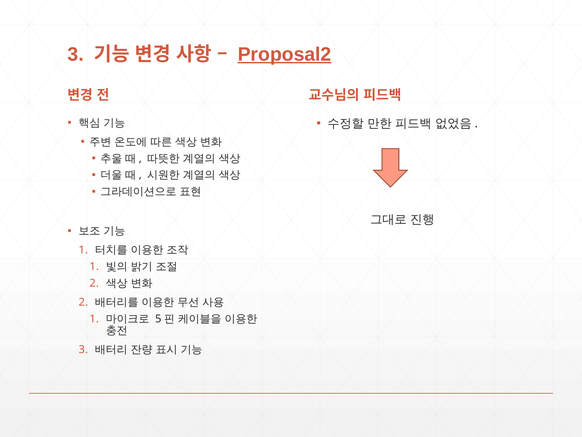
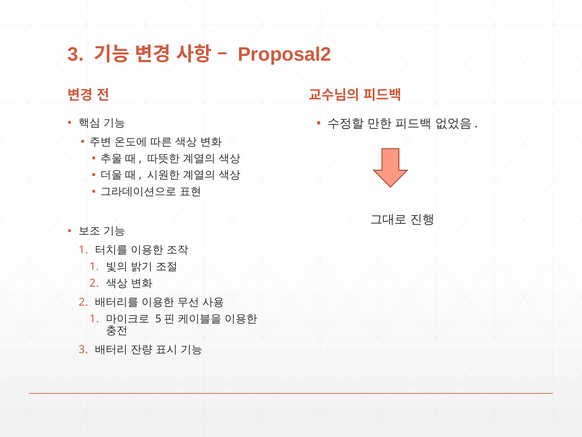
Proposal2 underline: present -> none (285, 54)
